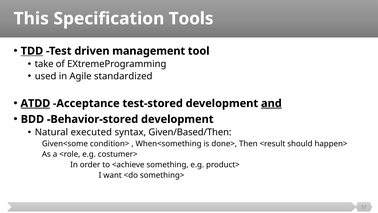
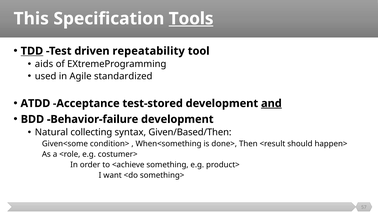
Tools underline: none -> present (191, 19)
management: management -> repeatability (149, 51)
take: take -> aids (44, 64)
ATDD underline: present -> none (35, 103)
Behavior-stored: Behavior-stored -> Behavior-failure (93, 119)
executed: executed -> collecting (91, 132)
